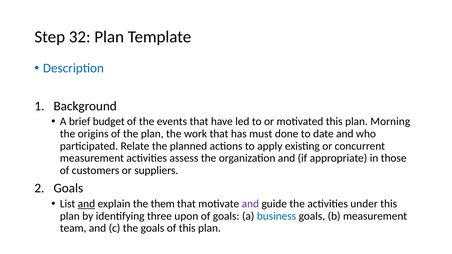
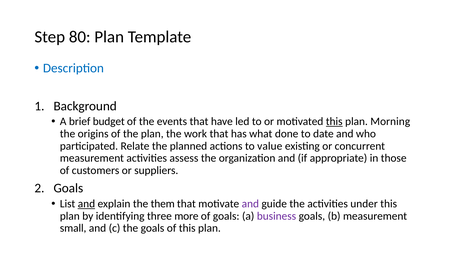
32: 32 -> 80 (80, 37)
this underline: none -> present (334, 122)
must: must -> what (261, 134)
apply: apply -> value (270, 146)
upon: upon -> more (186, 216)
business colour: blue -> purple (276, 216)
team: team -> small (73, 228)
